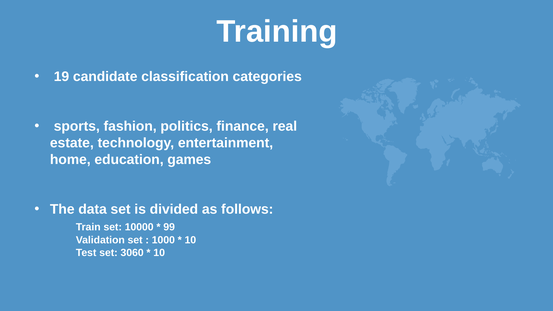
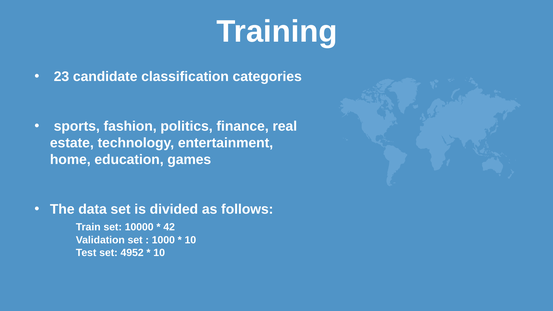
19: 19 -> 23 (61, 77)
99: 99 -> 42 (169, 227)
3060: 3060 -> 4952 (132, 253)
